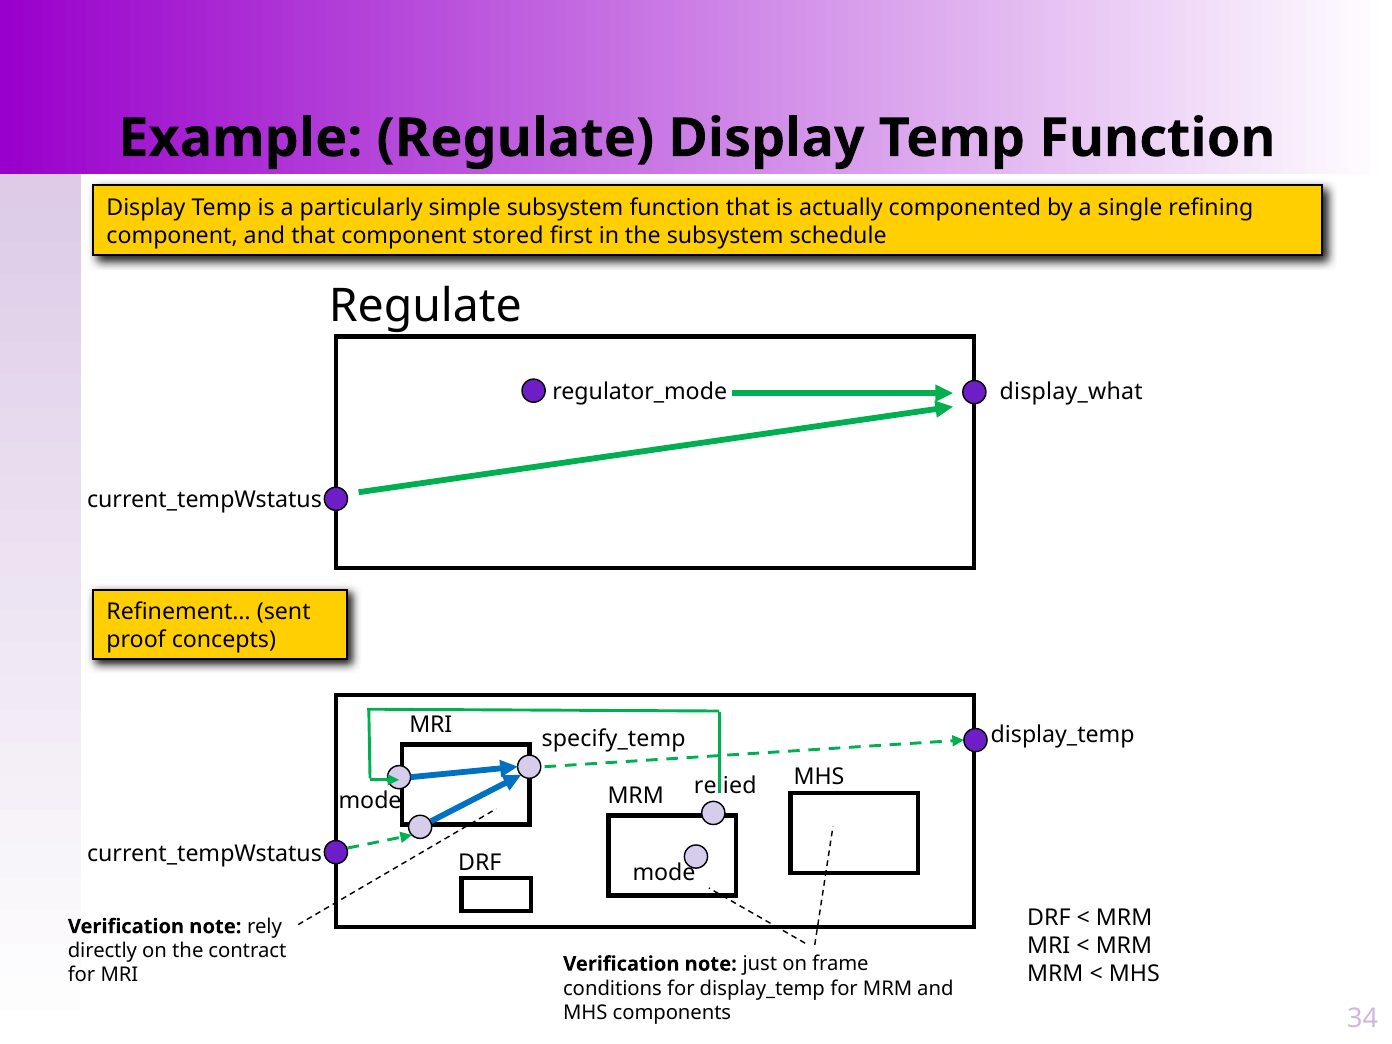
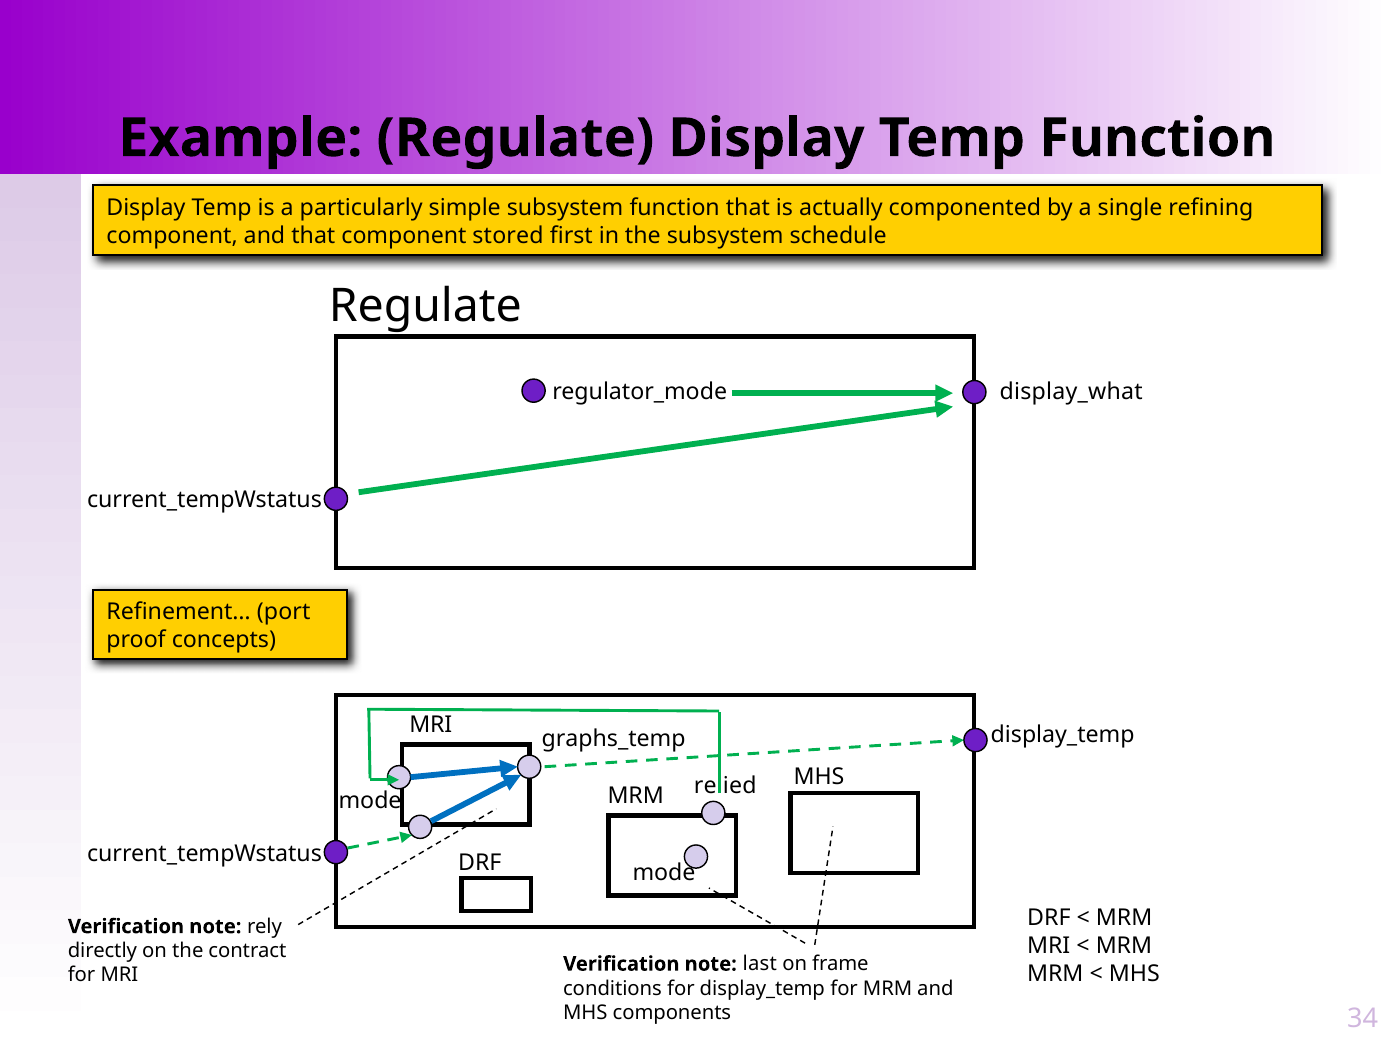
sent: sent -> port (284, 612)
specify_temp: specify_temp -> graphs_temp (614, 739)
just: just -> last (760, 964)
